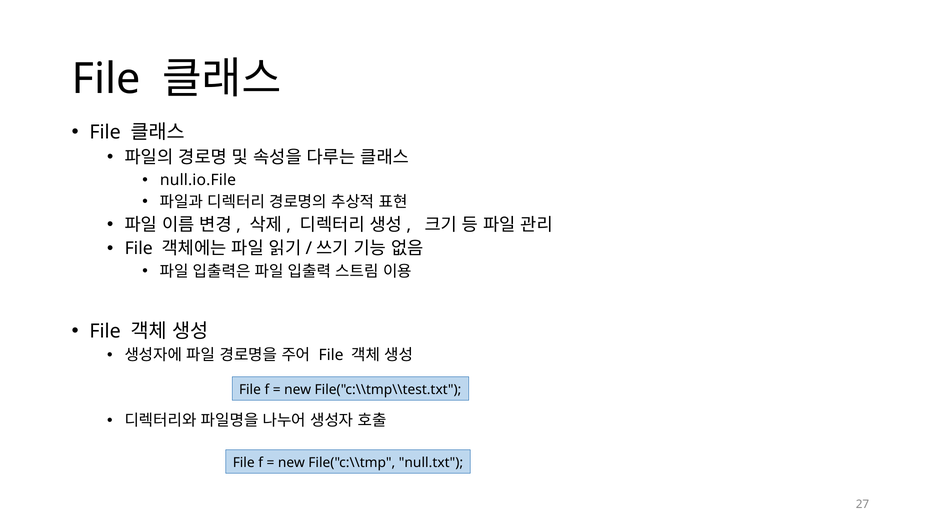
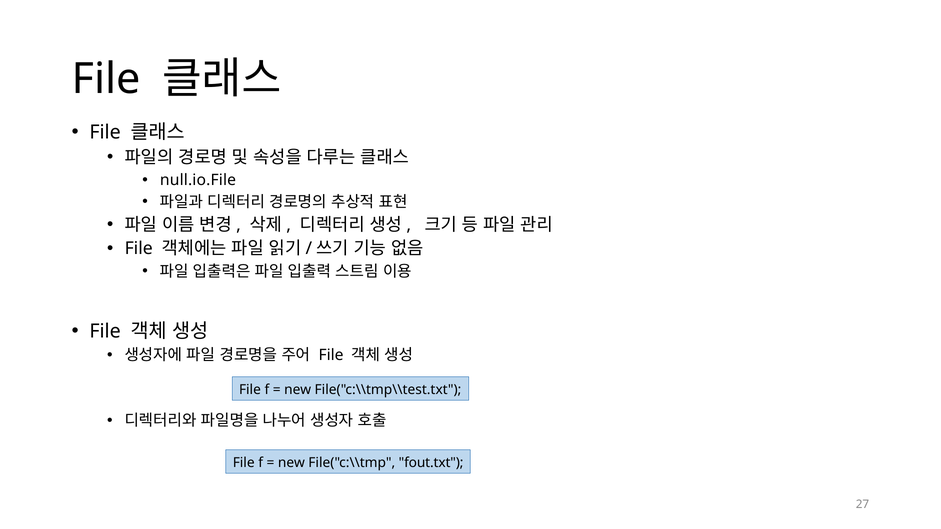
null.txt: null.txt -> fout.txt (431, 463)
